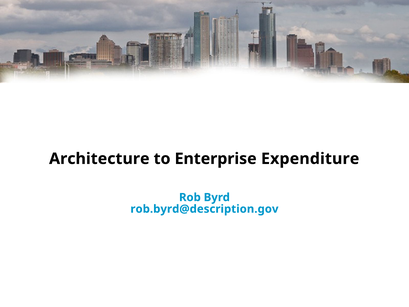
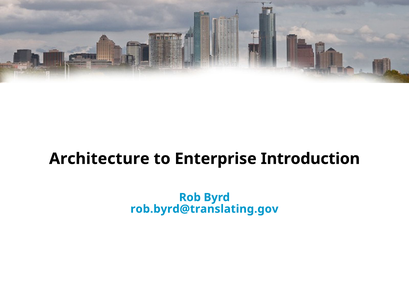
Expenditure: Expenditure -> Introduction (310, 159)
rob.byrd@description.gov: rob.byrd@description.gov -> rob.byrd@translating.gov (204, 209)
